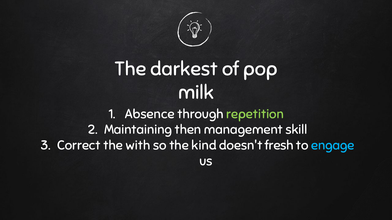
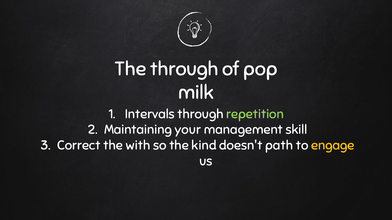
The darkest: darkest -> through (184, 69)
Absence: Absence -> Intervals (150, 114)
then: then -> your (188, 130)
fresh: fresh -> path (279, 146)
engage colour: light blue -> yellow (333, 146)
